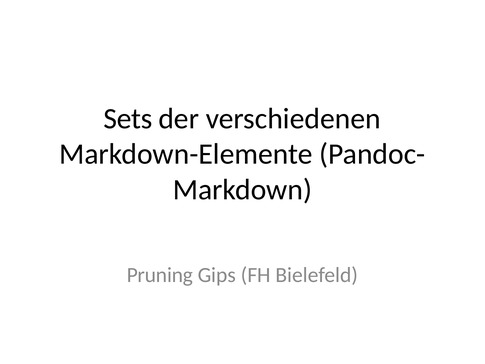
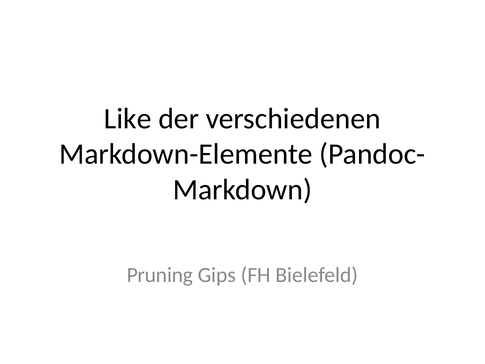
Sets: Sets -> Like (128, 118)
